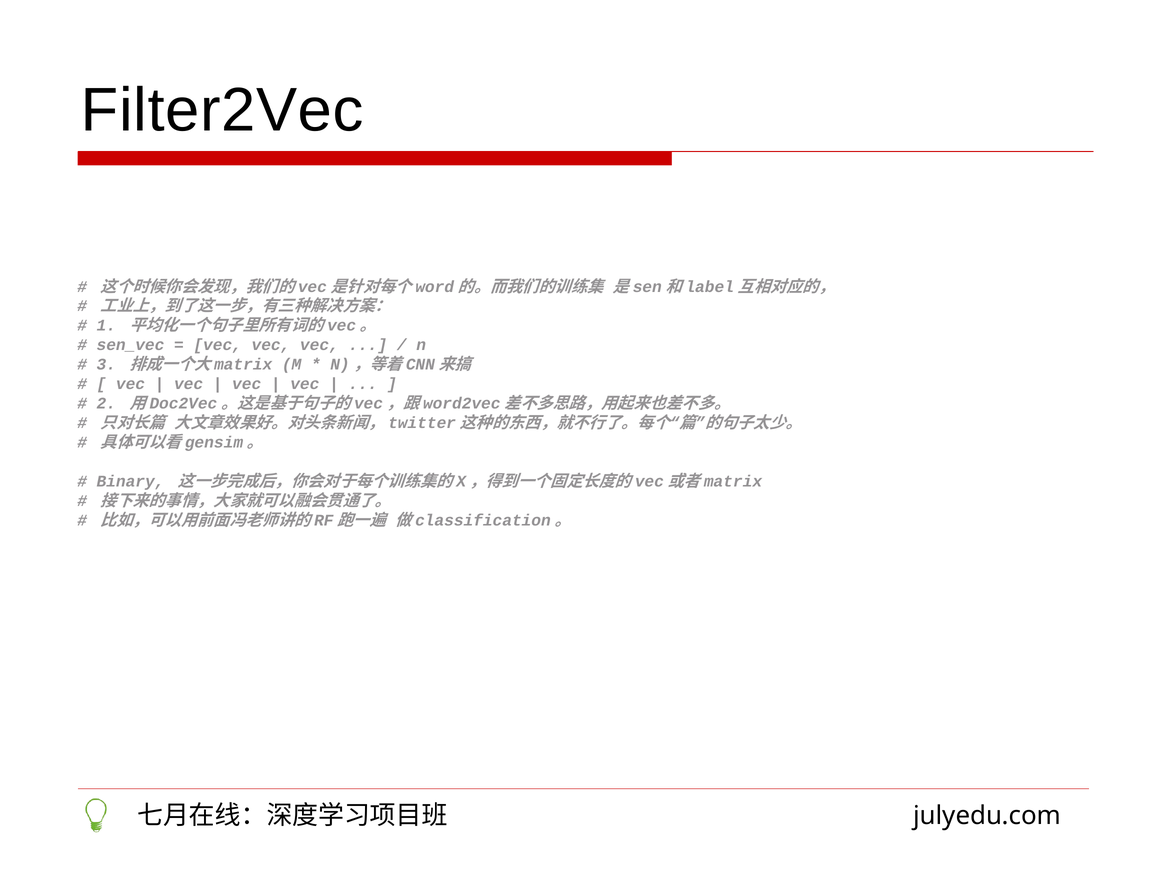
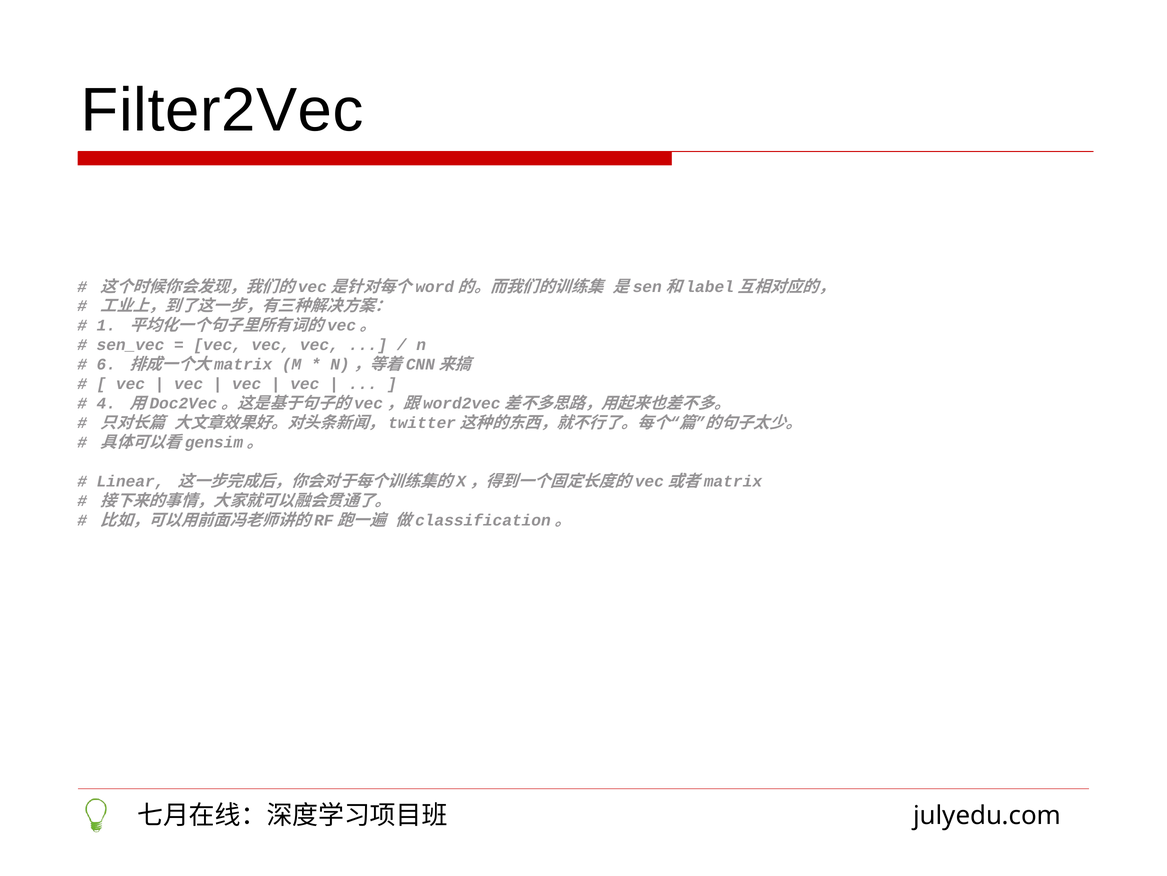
3: 3 -> 6 (106, 364)
2: 2 -> 4 (106, 403)
Binary: Binary -> Linear (130, 481)
